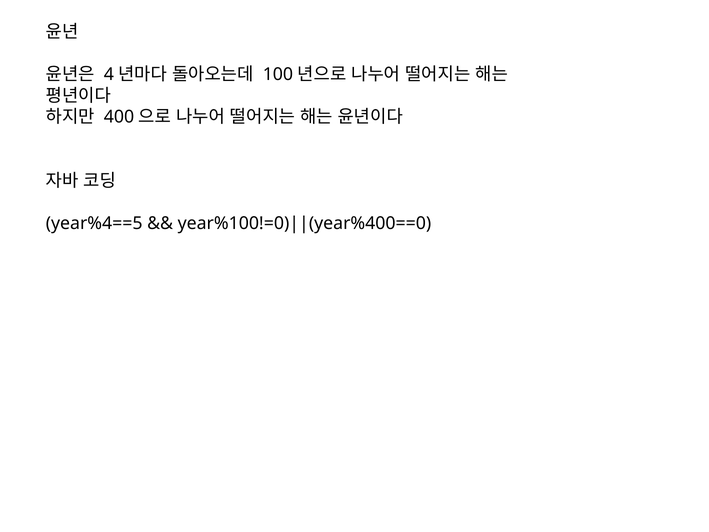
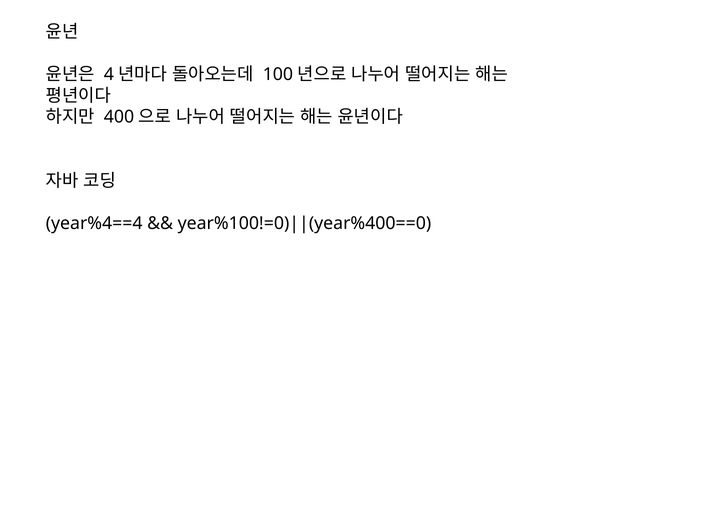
year%4==5: year%4==5 -> year%4==4 (94, 223)
